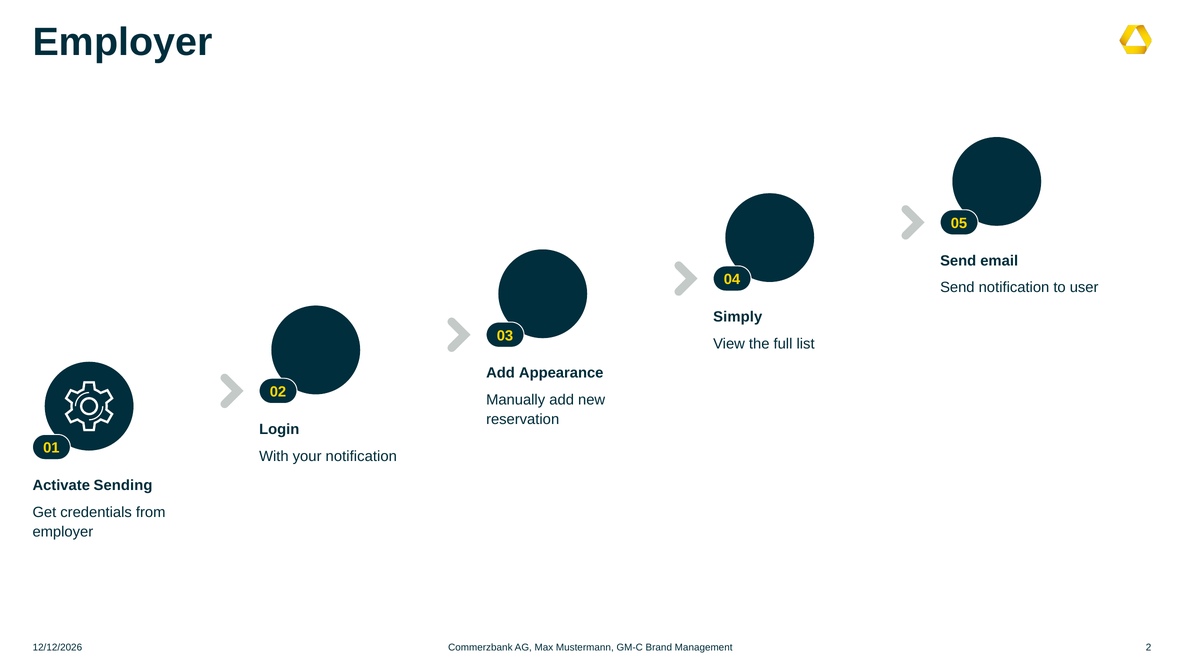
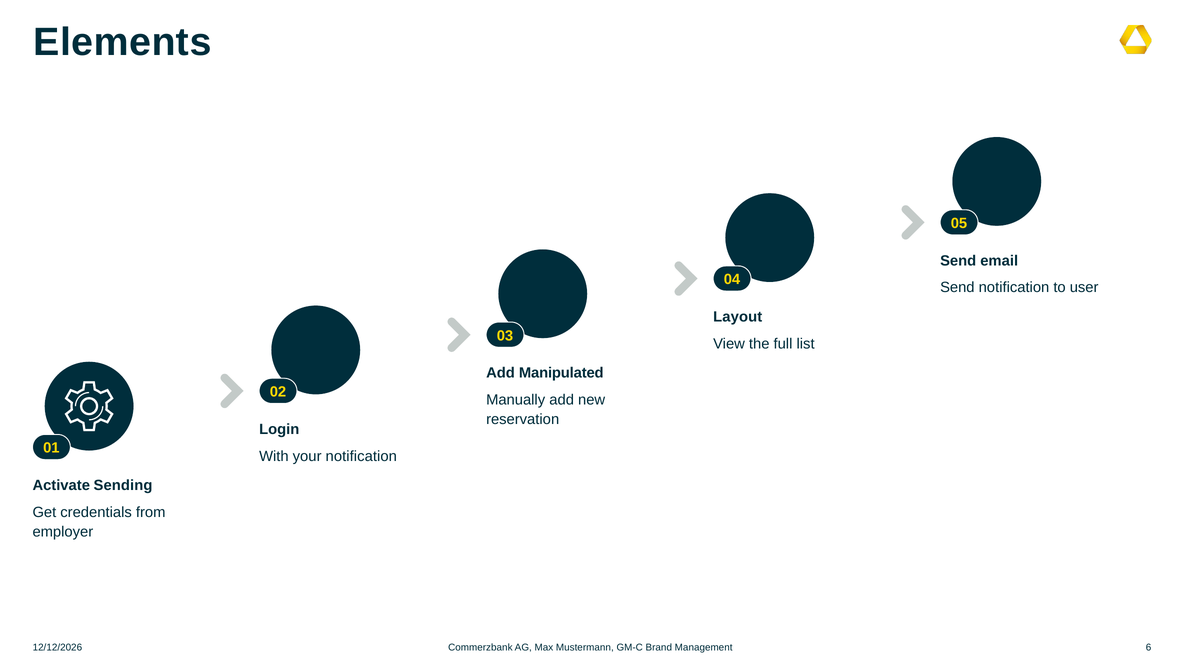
Employer: Employer -> Elements (122, 42)
Simply: Simply -> Layout (738, 317)
Appearance: Appearance -> Manipulated (561, 373)
2: 2 -> 6 (1149, 647)
